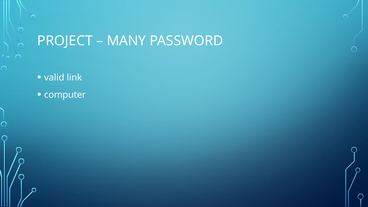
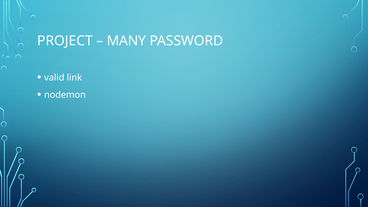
computer: computer -> nodemon (65, 95)
